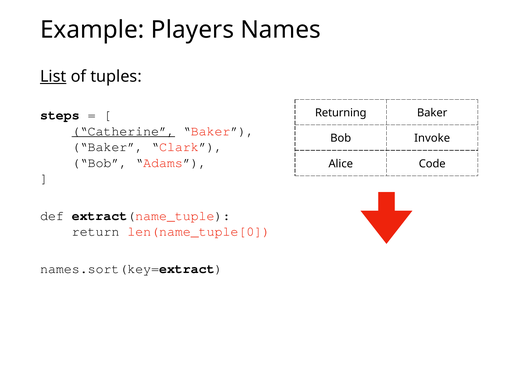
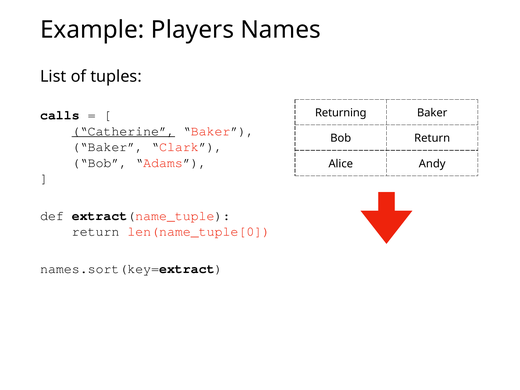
List underline: present -> none (53, 76)
steps: steps -> calls (60, 115)
Bob Invoke: Invoke -> Return (432, 138)
Code: Code -> Andy (432, 164)
